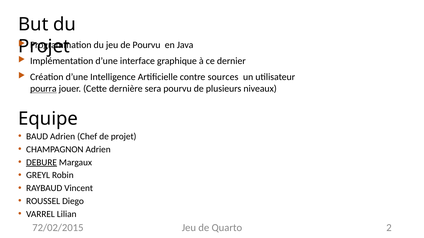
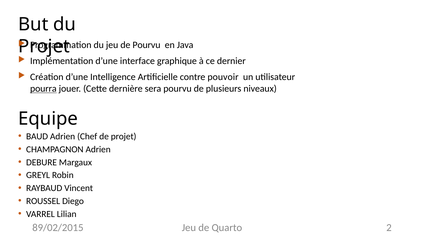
sources: sources -> pouvoir (223, 77)
DEBURE underline: present -> none (42, 163)
72/02/2015: 72/02/2015 -> 89/02/2015 (58, 228)
